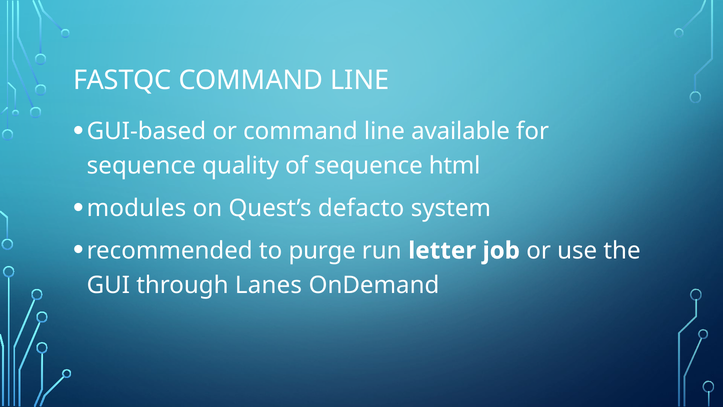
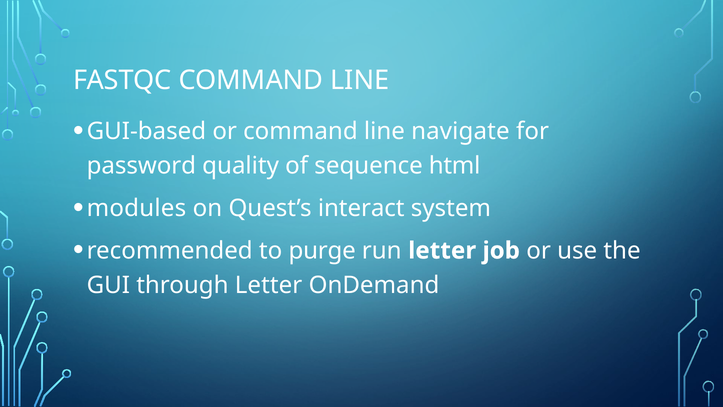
available: available -> navigate (460, 131)
sequence: sequence -> password (141, 166)
defacto: defacto -> interact (361, 208)
through Lanes: Lanes -> Letter (269, 285)
